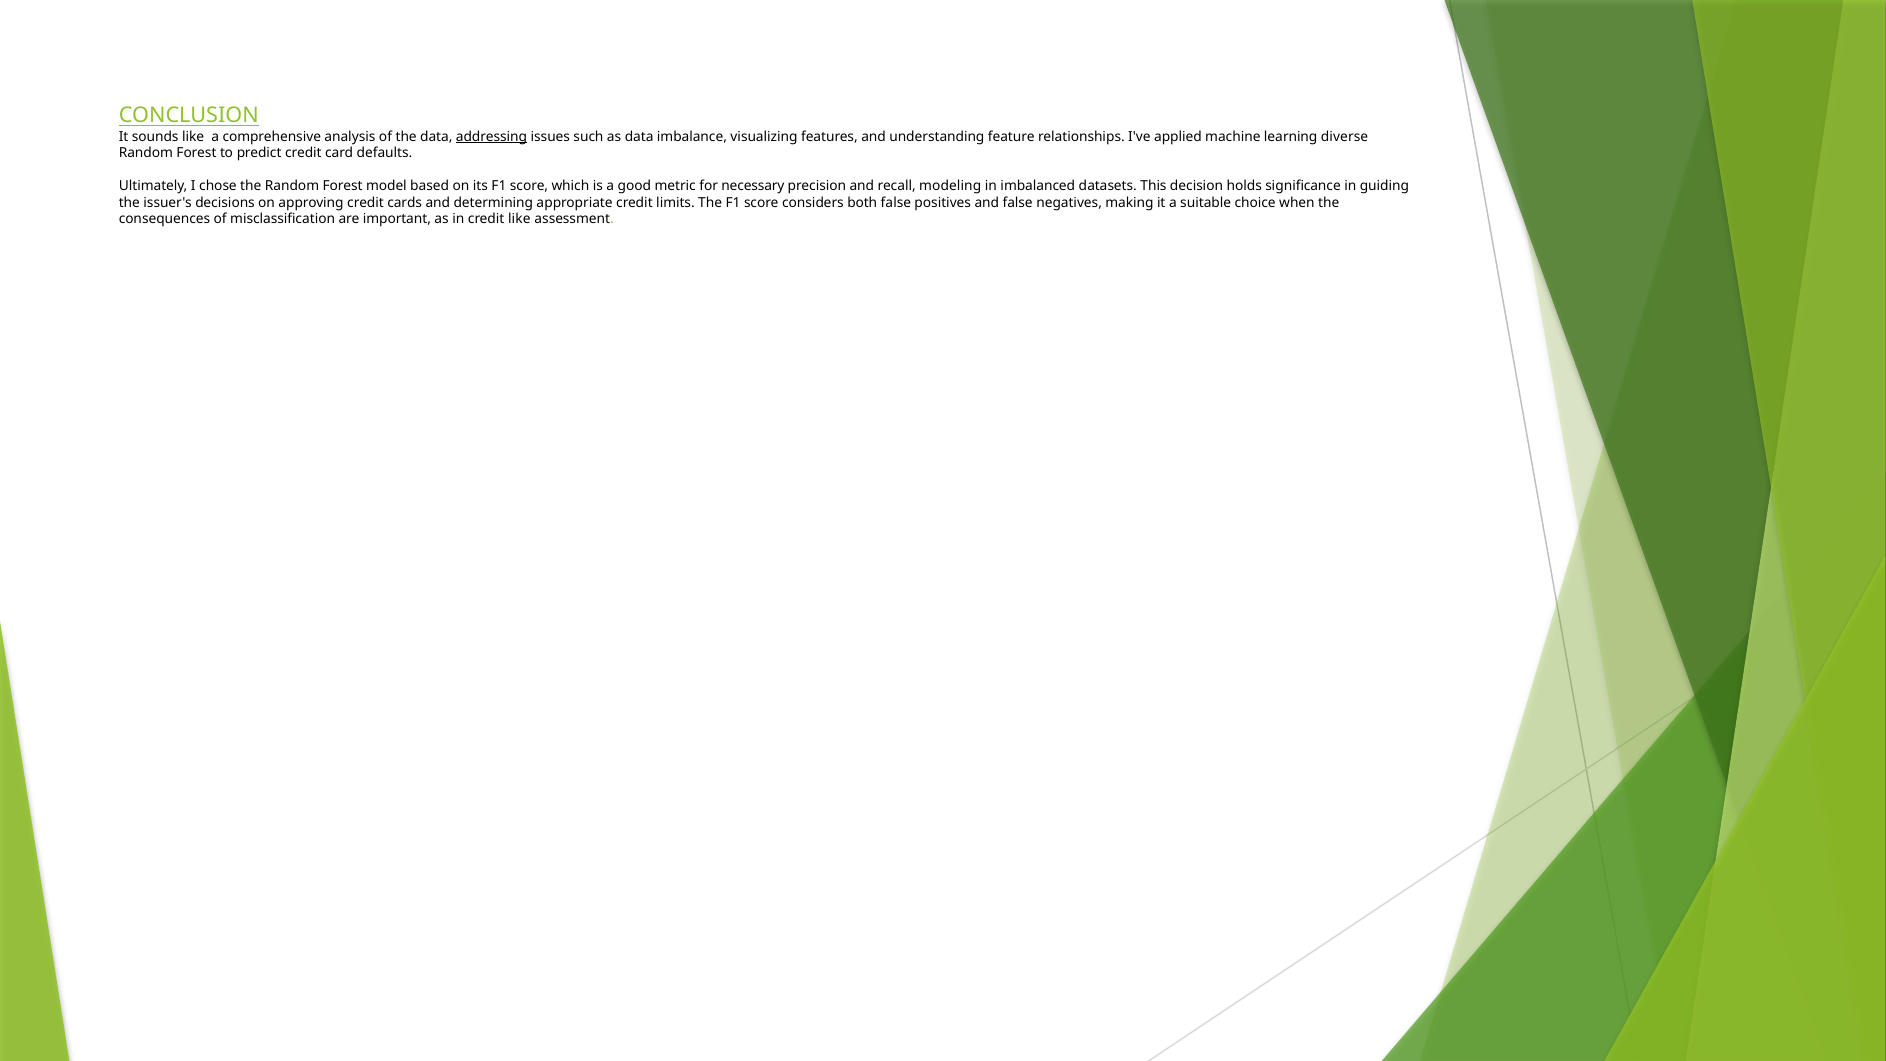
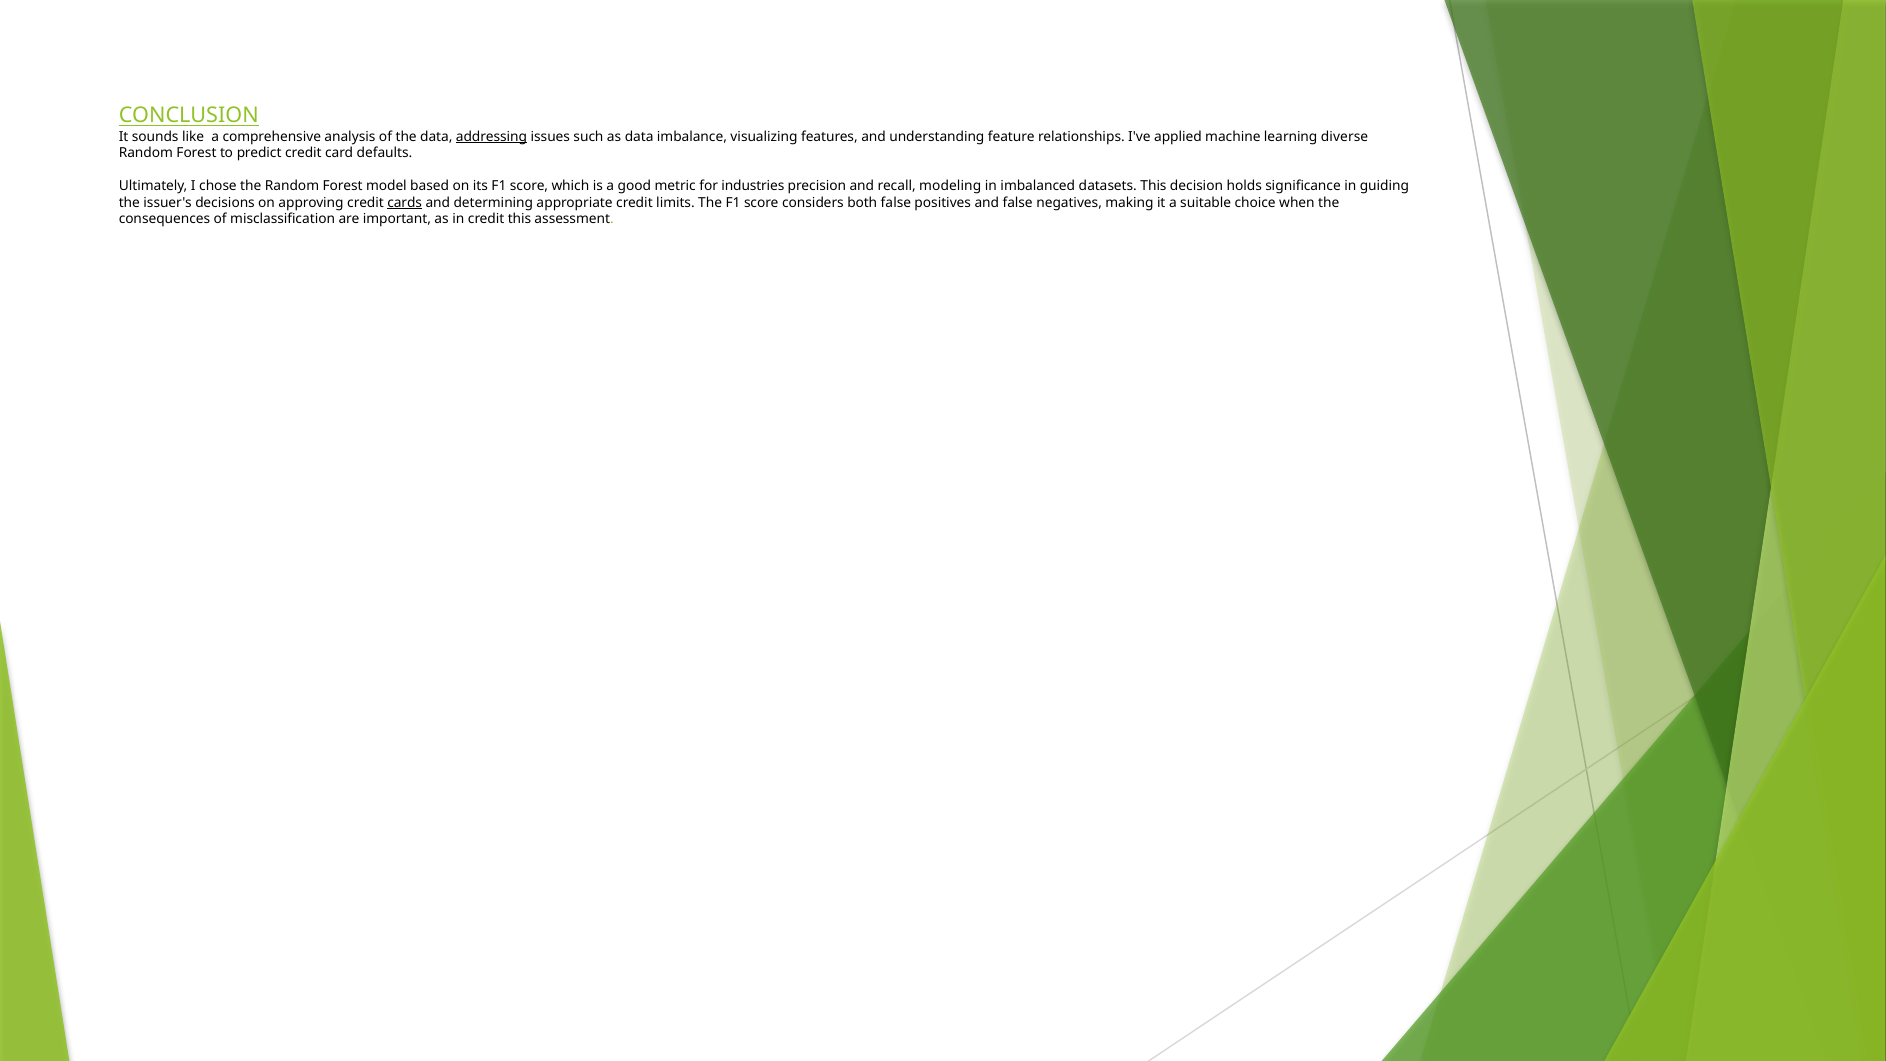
necessary: necessary -> industries (753, 186)
cards underline: none -> present (405, 202)
credit like: like -> this (519, 219)
